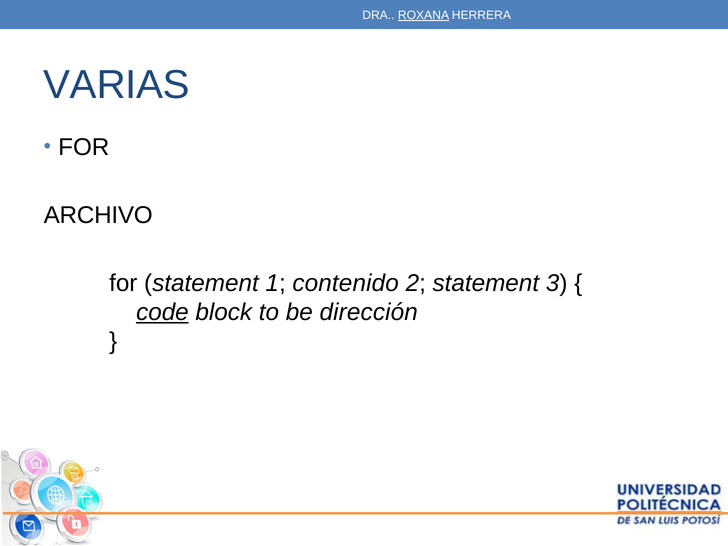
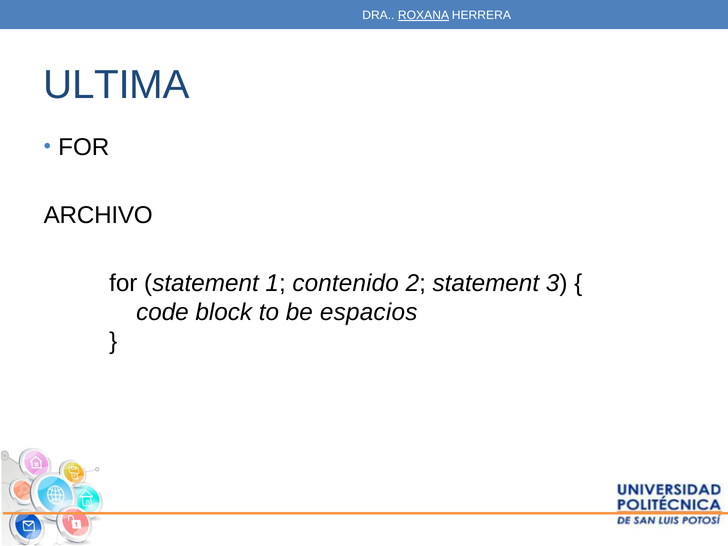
VARIAS: VARIAS -> ULTIMA (117, 85)
code underline: present -> none (162, 312)
dirección: dirección -> espacios (369, 312)
